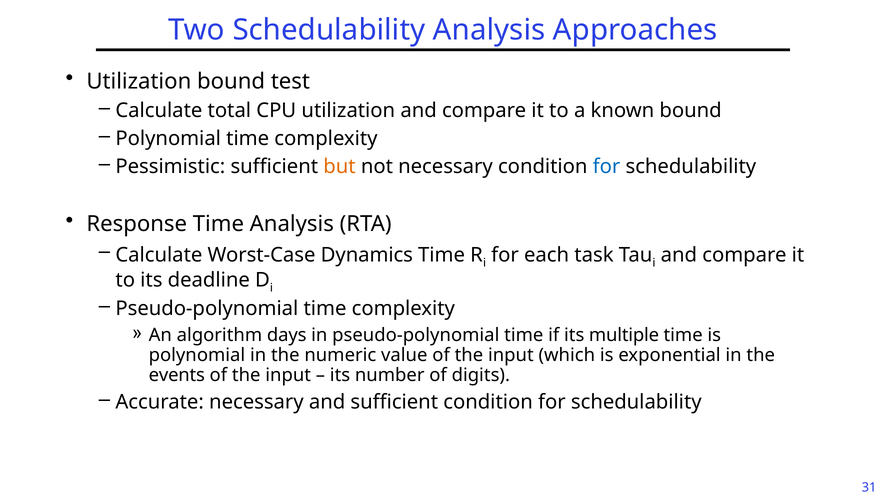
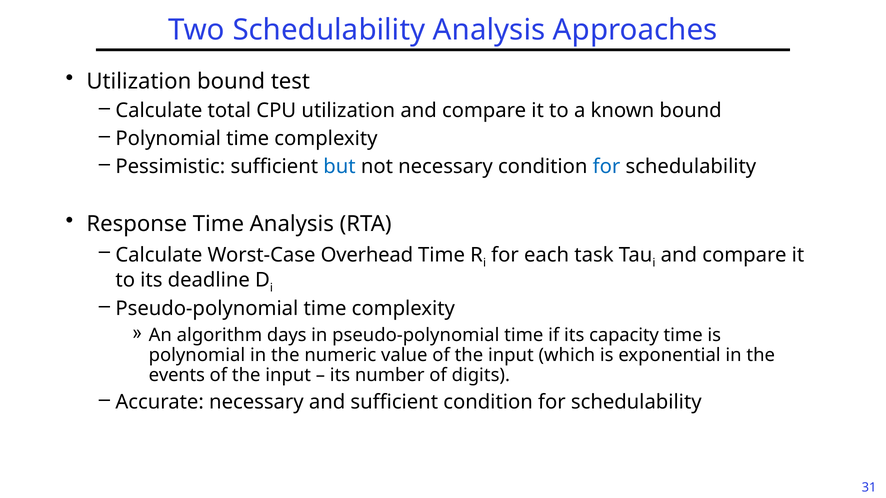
but colour: orange -> blue (339, 166)
Dynamics: Dynamics -> Overhead (367, 255)
multiple: multiple -> capacity (624, 335)
